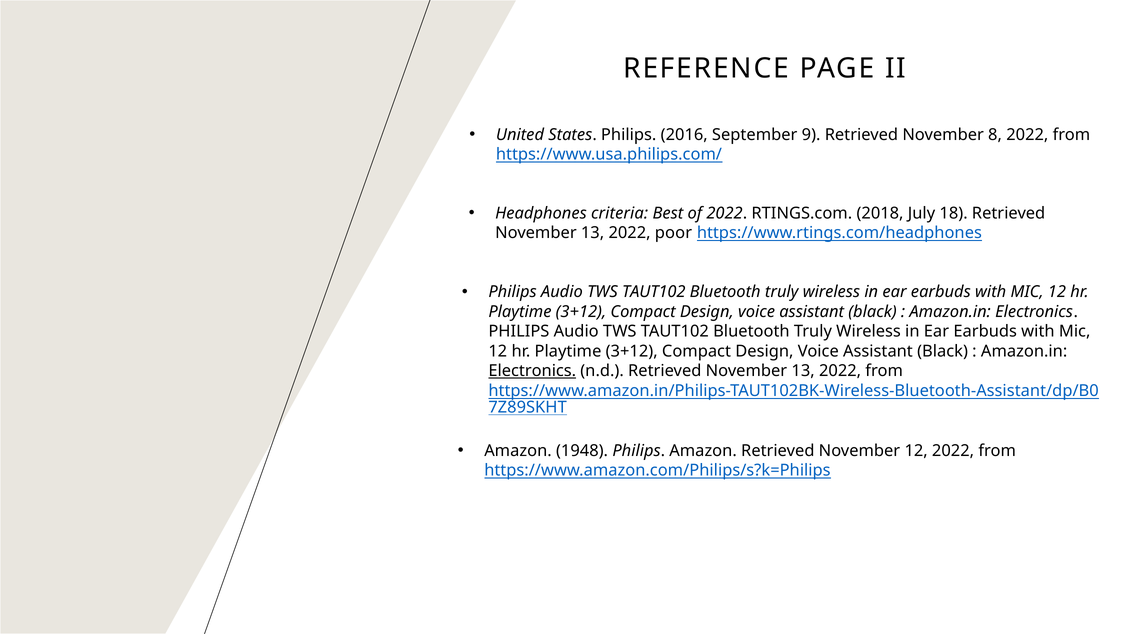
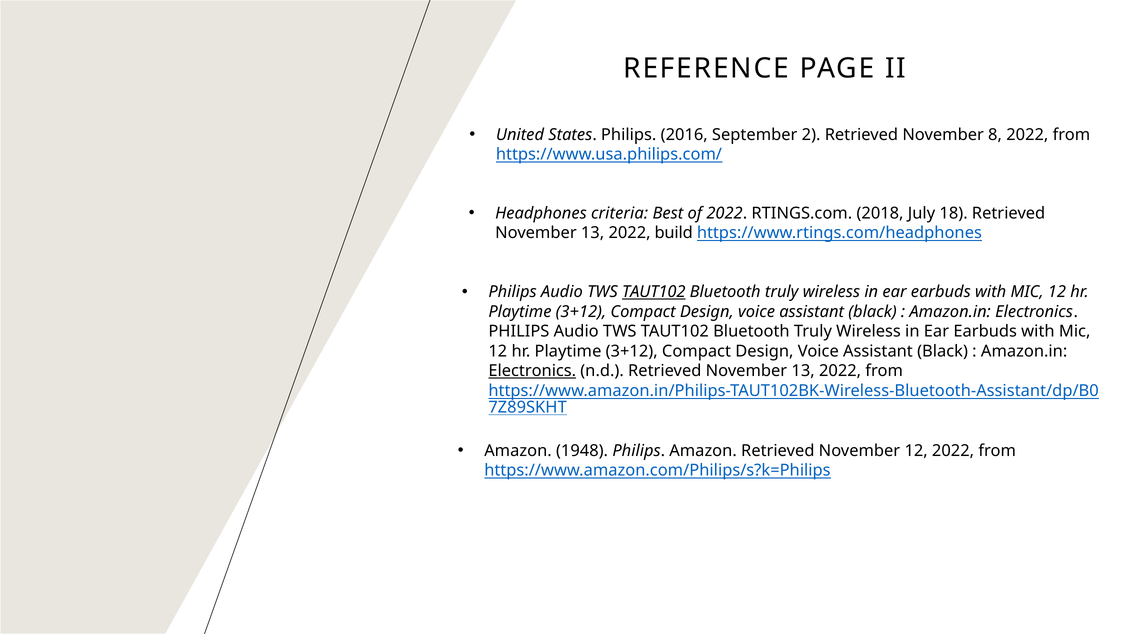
9: 9 -> 2 (811, 135)
poor: poor -> build (674, 233)
TAUT102 underline: none -> present (654, 292)
